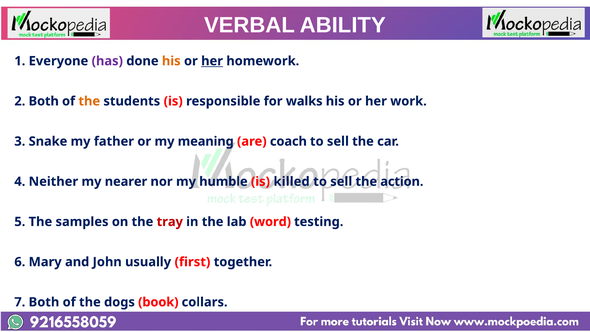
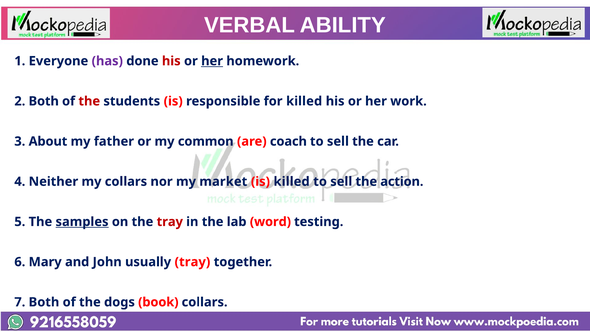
his colour: orange -> red (171, 61)
the colour: orange -> red (89, 101)
for walks: walks -> killed (304, 101)
Snake: Snake -> About (48, 141)
meaning: meaning -> common (206, 141)
my nearer: nearer -> collars (126, 182)
humble: humble -> market (223, 182)
samples underline: none -> present (82, 222)
usually first: first -> tray (192, 262)
